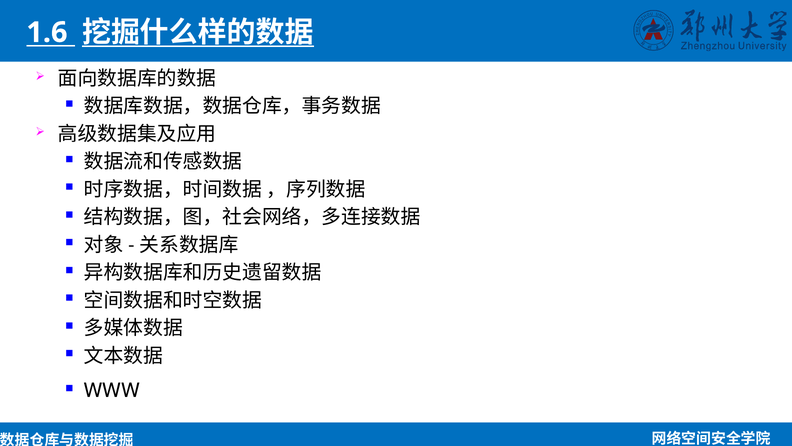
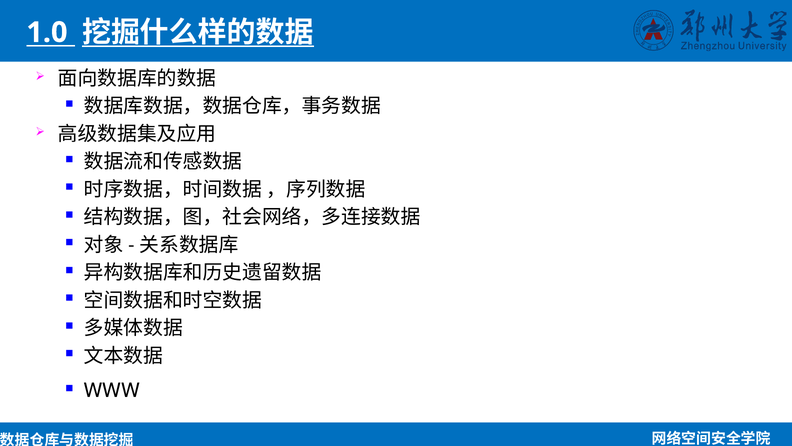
1.6: 1.6 -> 1.0 (47, 32)
